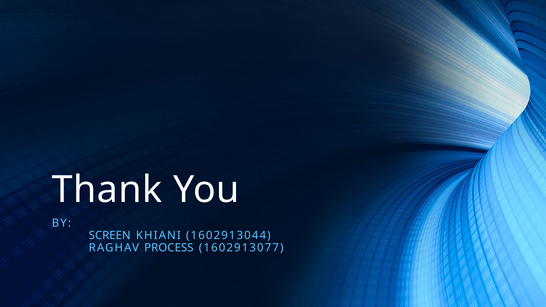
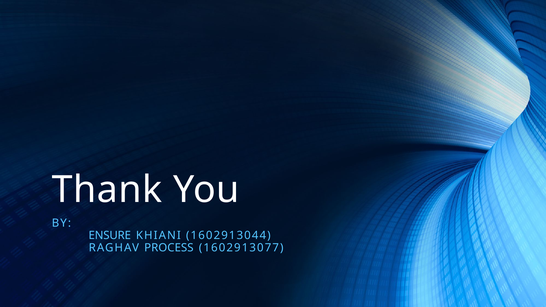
SCREEN: SCREEN -> ENSURE (110, 235)
